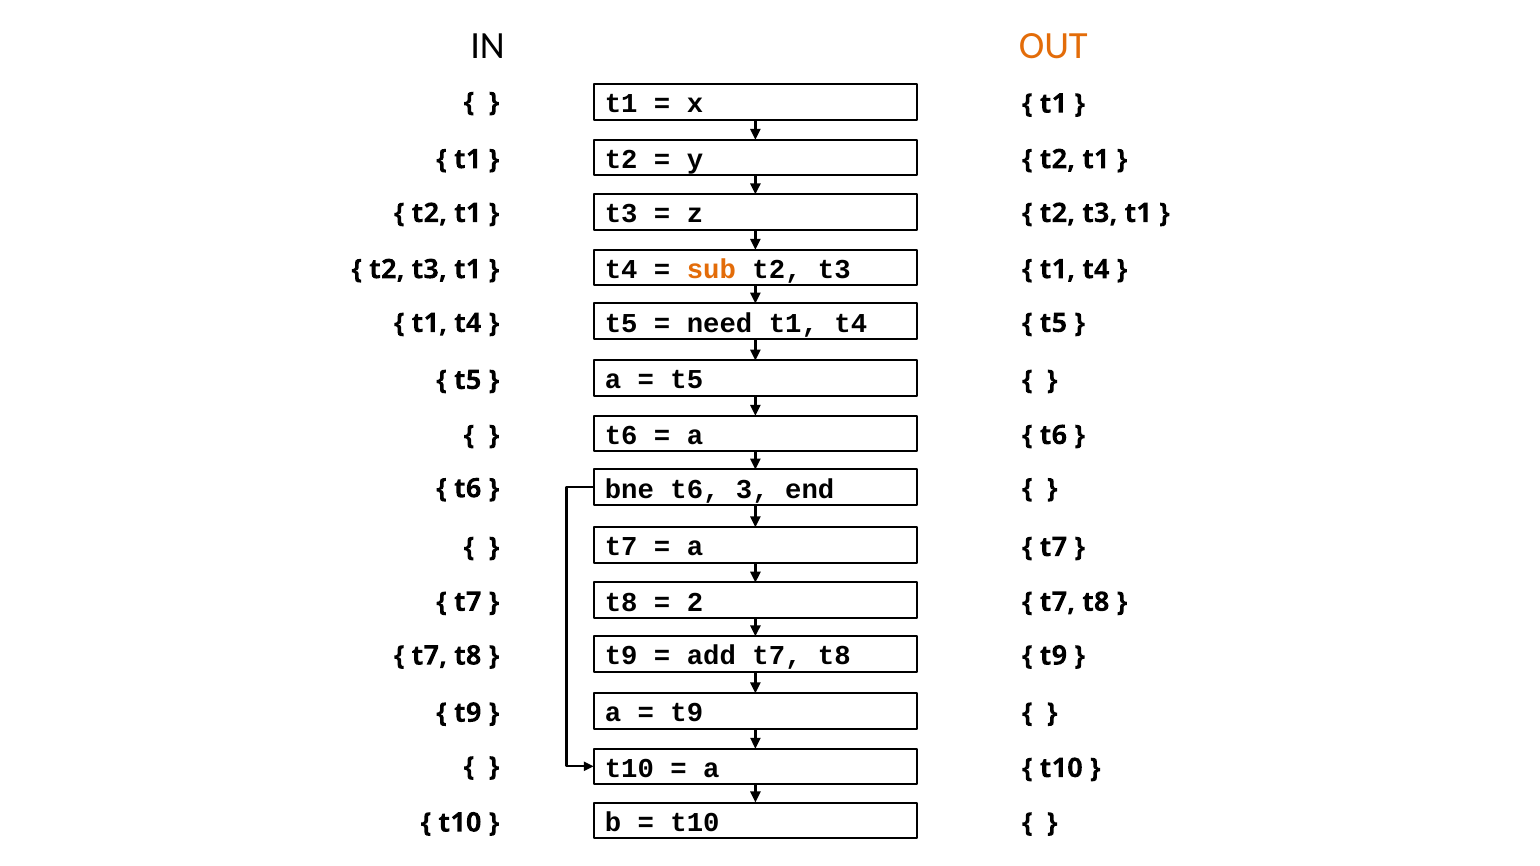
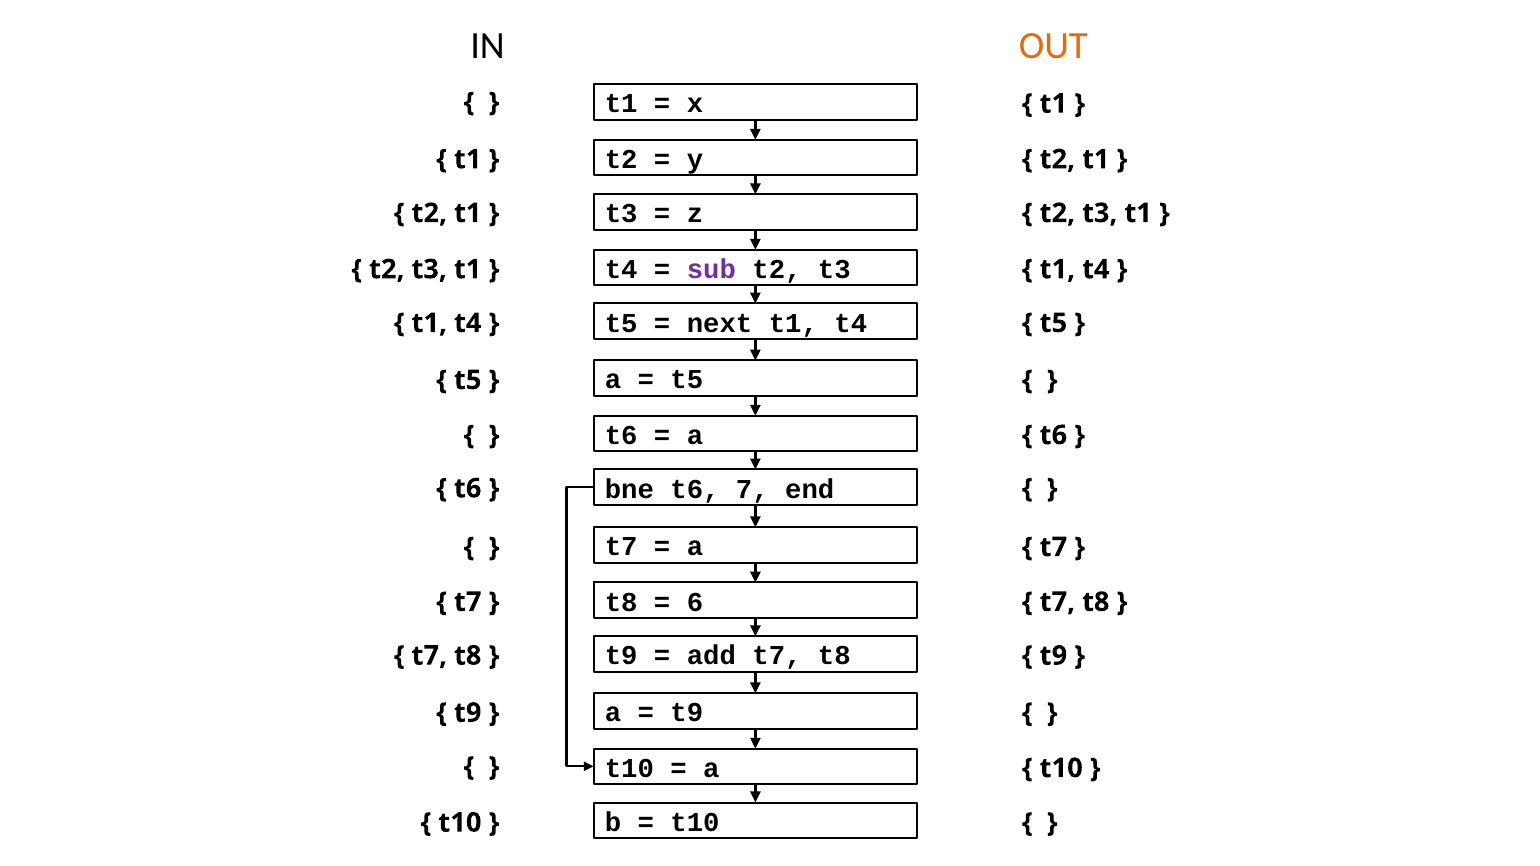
sub colour: orange -> purple (711, 269)
need: need -> next (720, 323)
3: 3 -> 7 (752, 489)
2: 2 -> 6 (695, 602)
